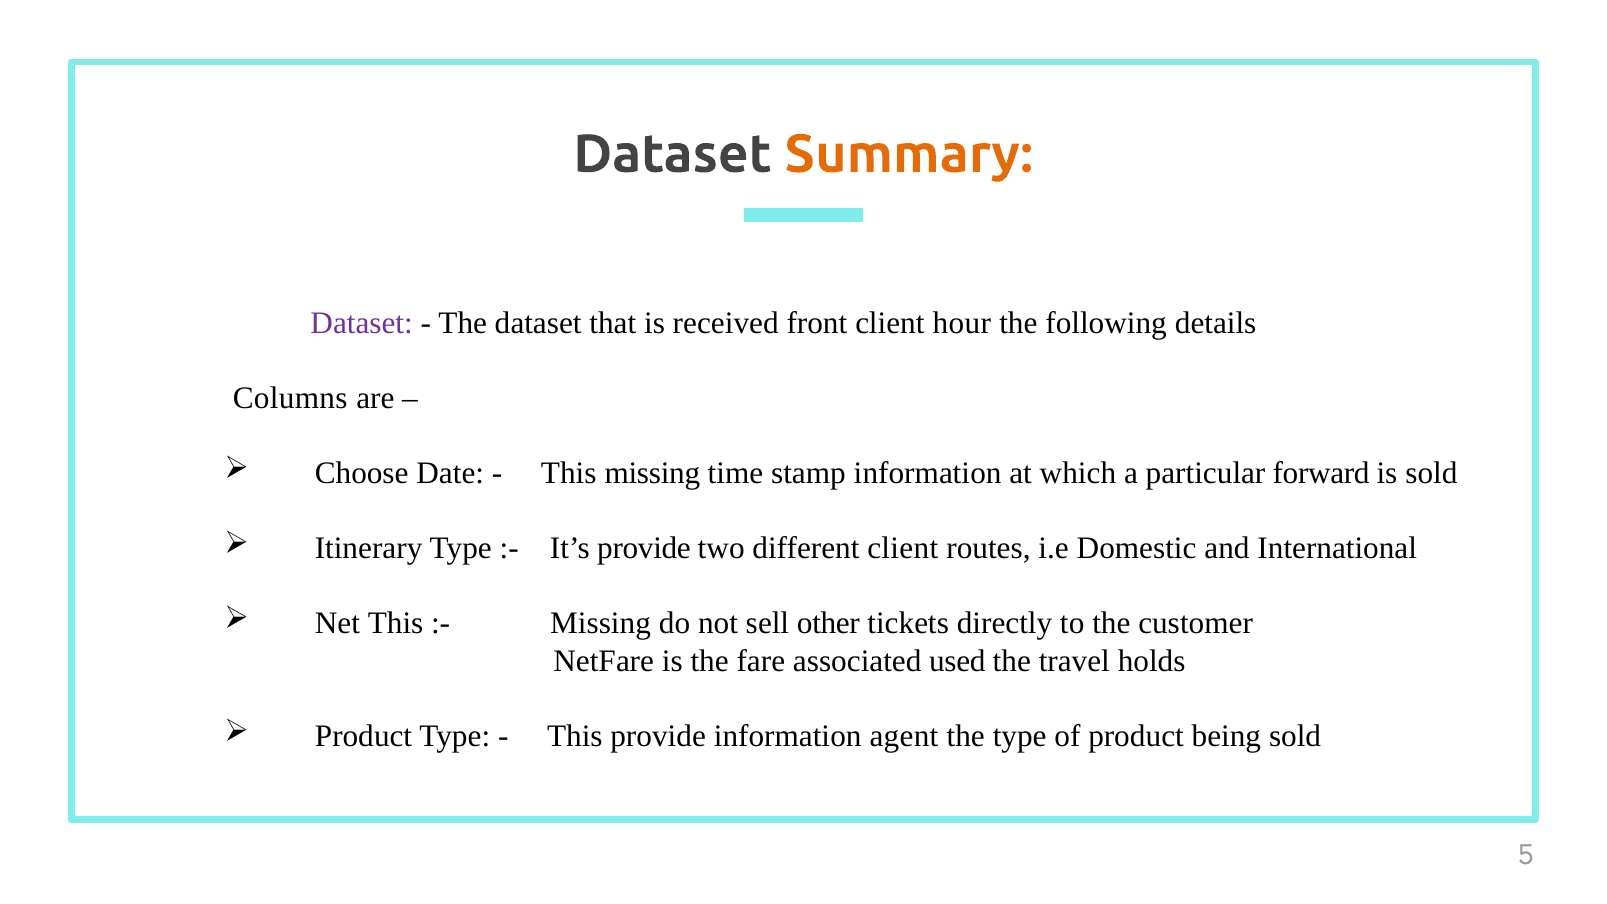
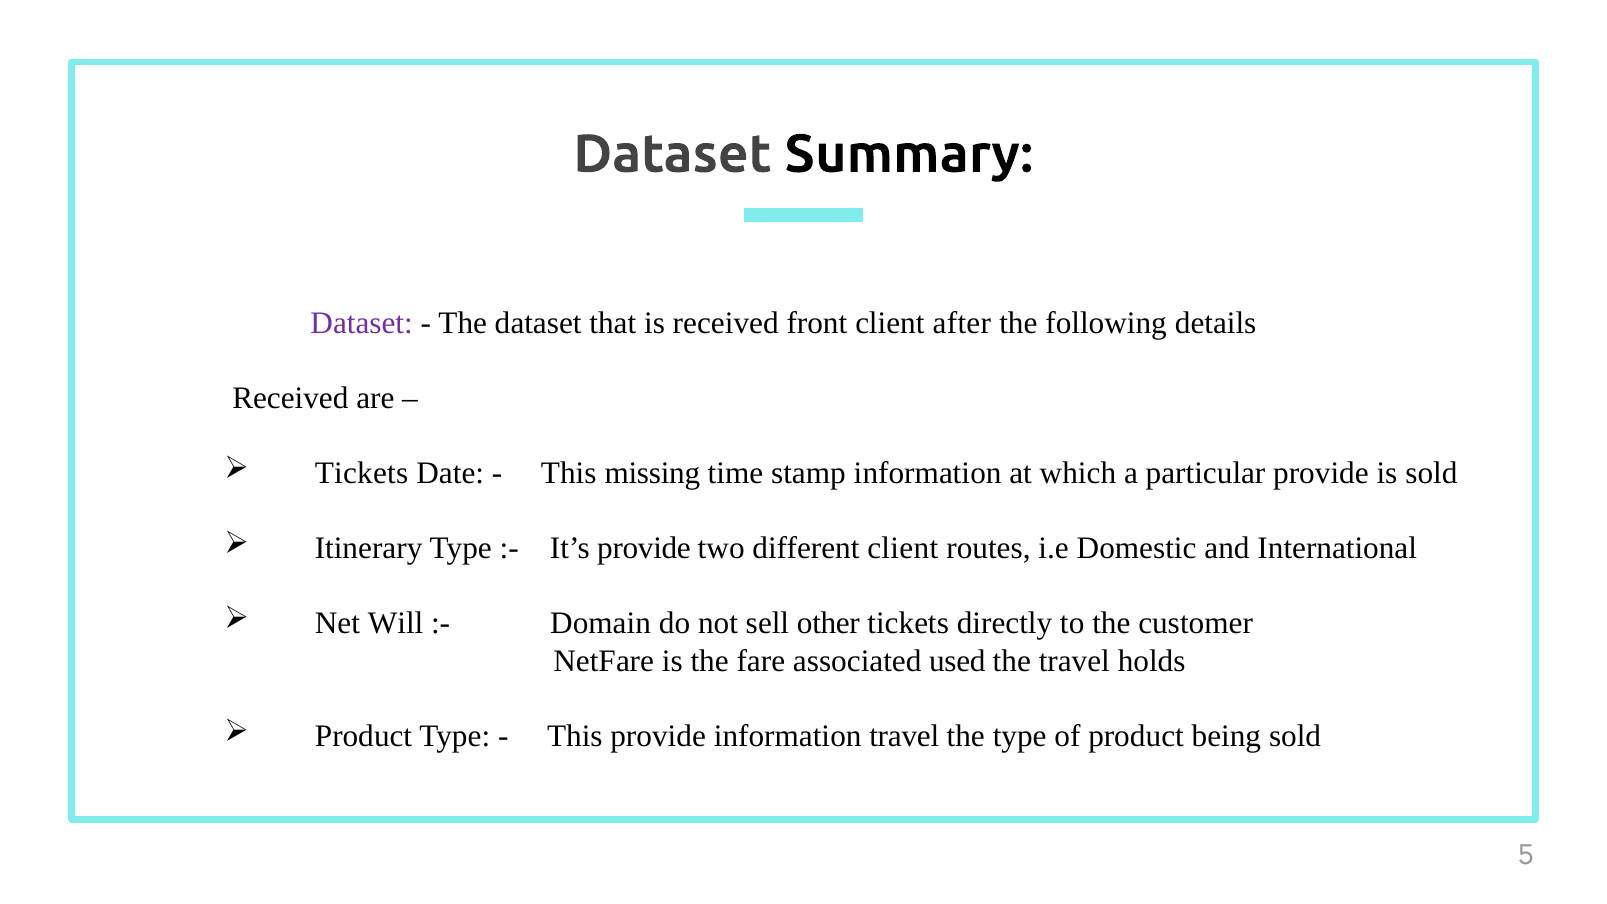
Summary colour: orange -> black (909, 154)
hour: hour -> after (962, 323)
Columns: Columns -> Received (290, 399)
Choose: Choose -> Tickets (362, 474)
particular forward: forward -> provide (1321, 474)
Net This: This -> Will (396, 624)
Missing: Missing -> Domain (601, 624)
information agent: agent -> travel (904, 736)
